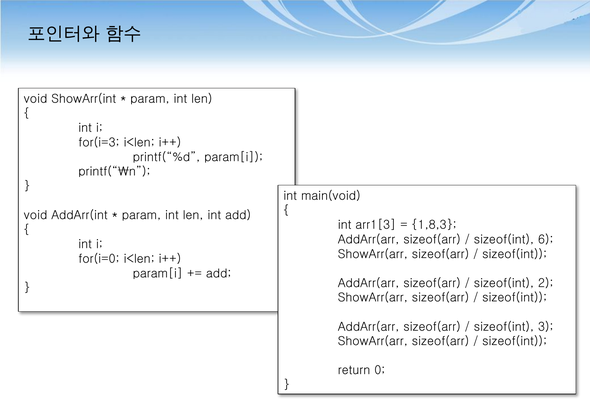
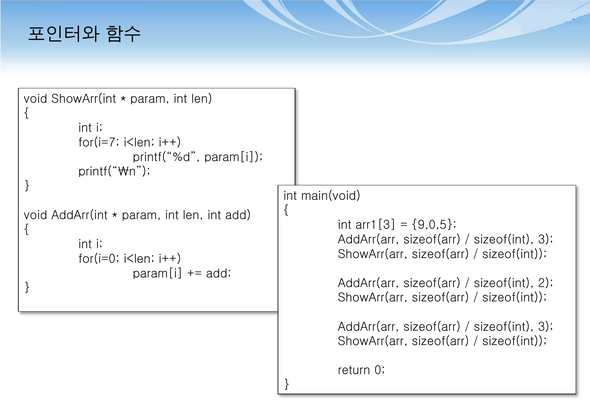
for(i=3: for(i=3 -> for(i=7 (99, 142)
1,8,3: 1,8,3 -> 9,0,5 (434, 225)
6: 6 -> 3 (546, 239)
